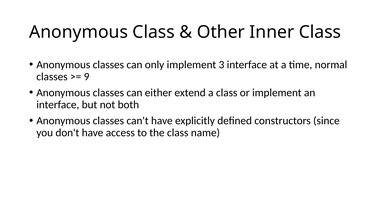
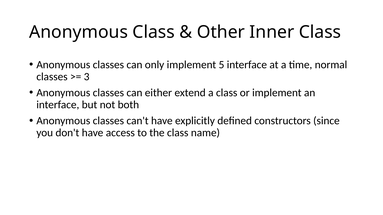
3: 3 -> 5 (221, 65)
9: 9 -> 3 (87, 77)
